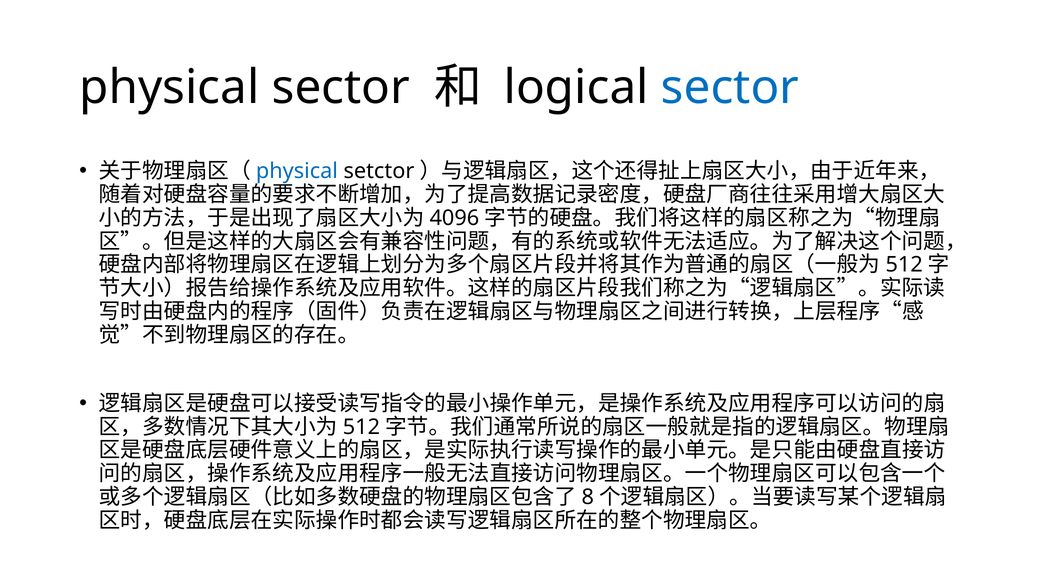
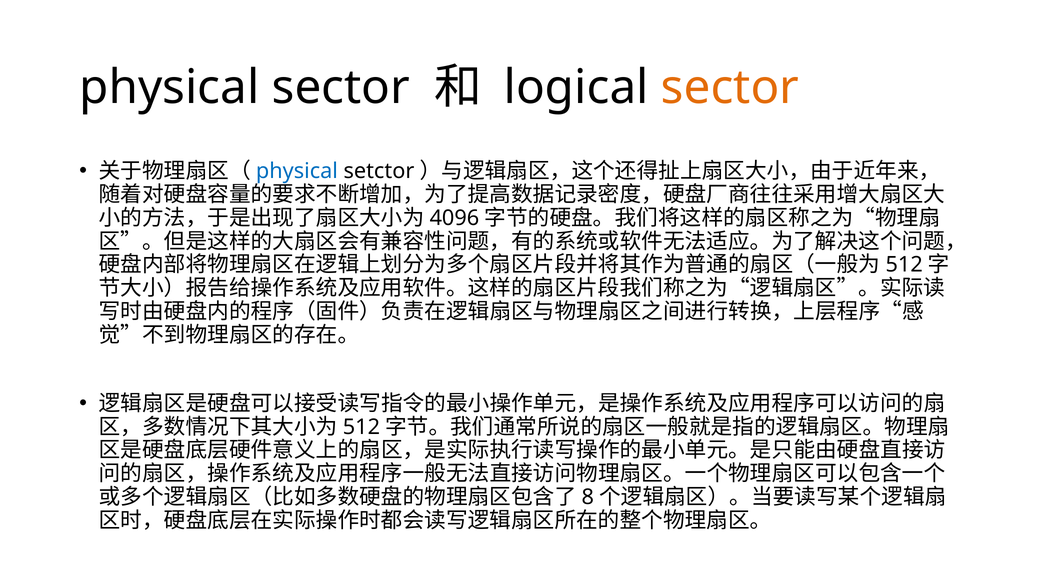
sector colour: blue -> orange (730, 87)
